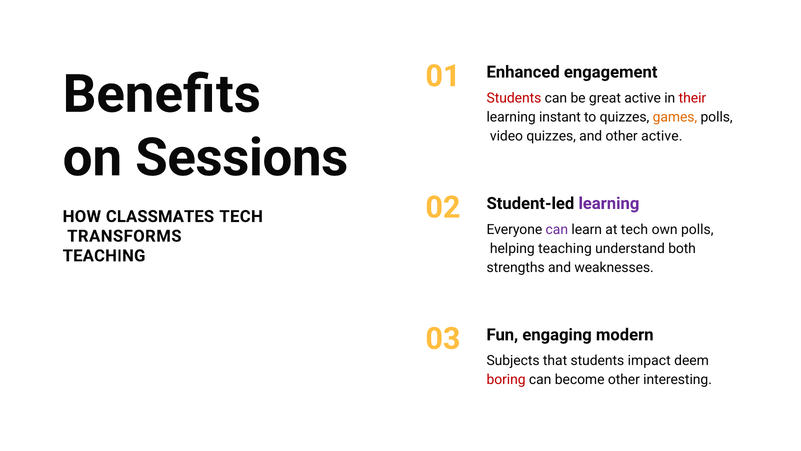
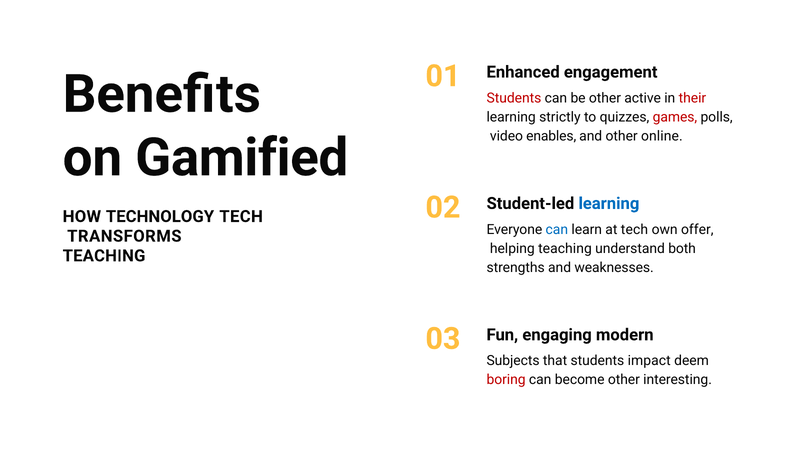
be great: great -> other (605, 98)
instant: instant -> strictly (560, 117)
games colour: orange -> red (675, 117)
video quizzes: quizzes -> enables (551, 136)
other active: active -> online (662, 136)
Sessions: Sessions -> Gamified (242, 158)
learning colour: purple -> blue (609, 203)
CLASSMATES: CLASSMATES -> TECHNOLOGY (160, 216)
can colour: purple -> blue (557, 229)
own polls: polls -> offer (697, 229)
